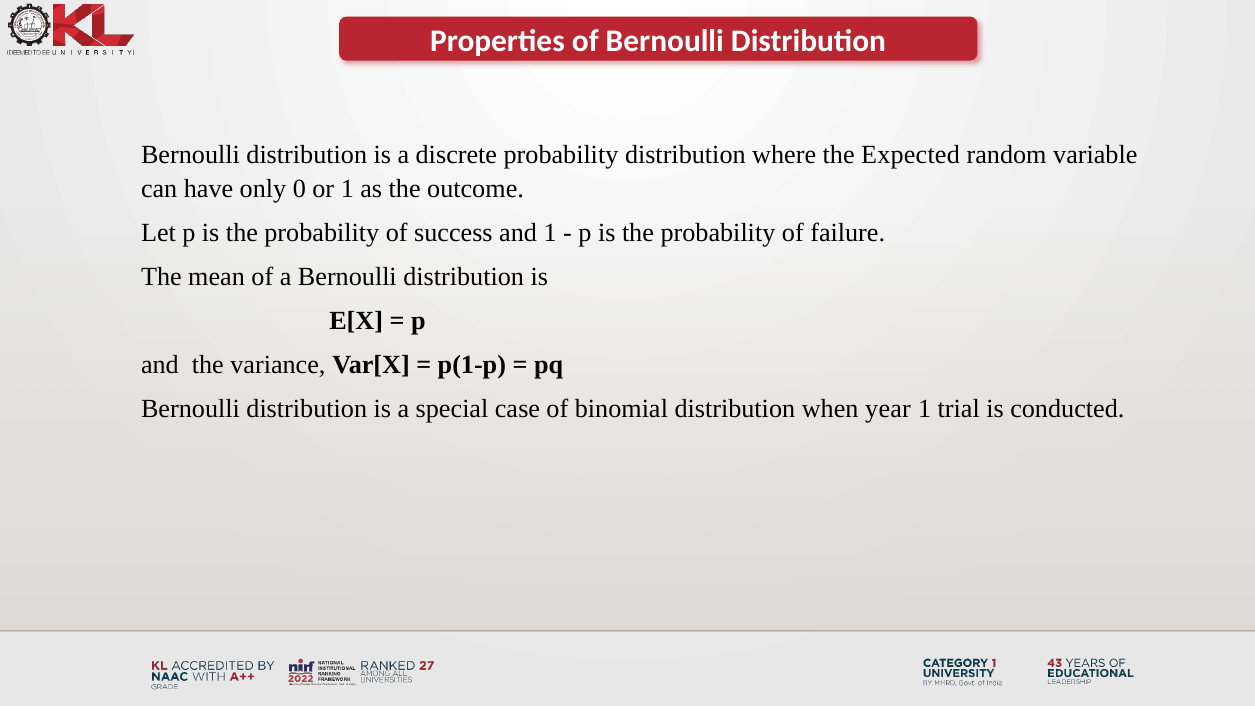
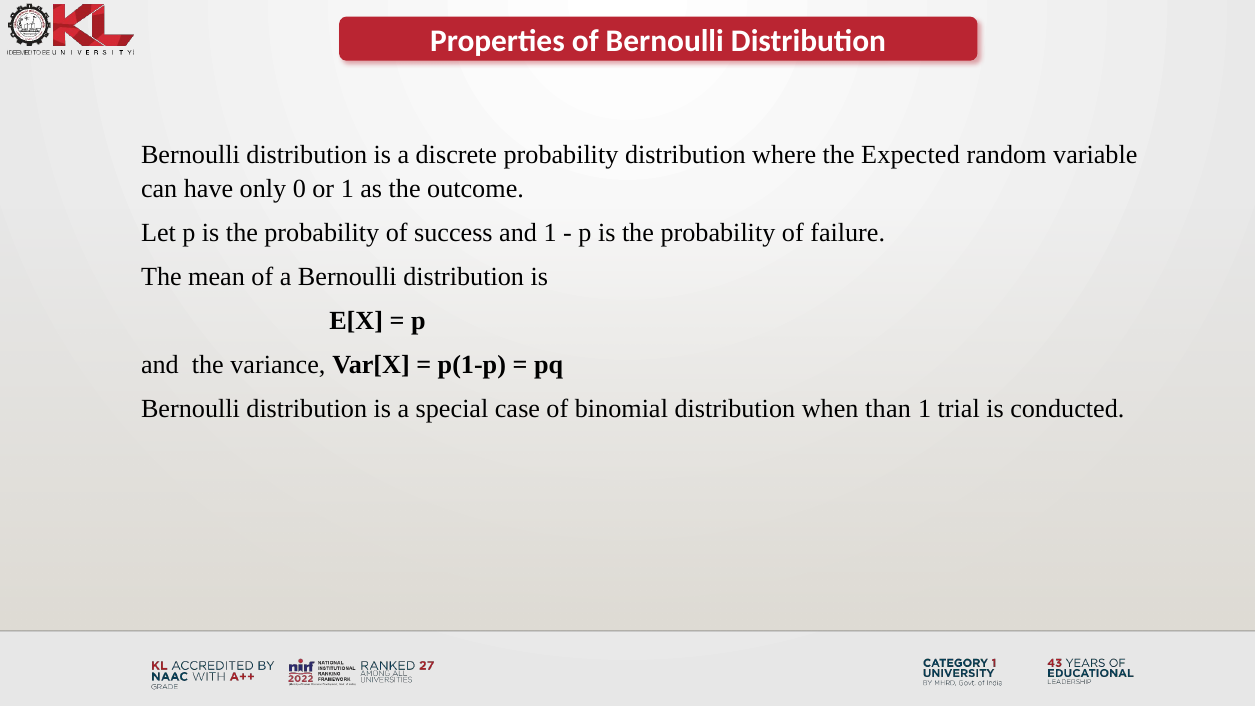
year: year -> than (888, 409)
